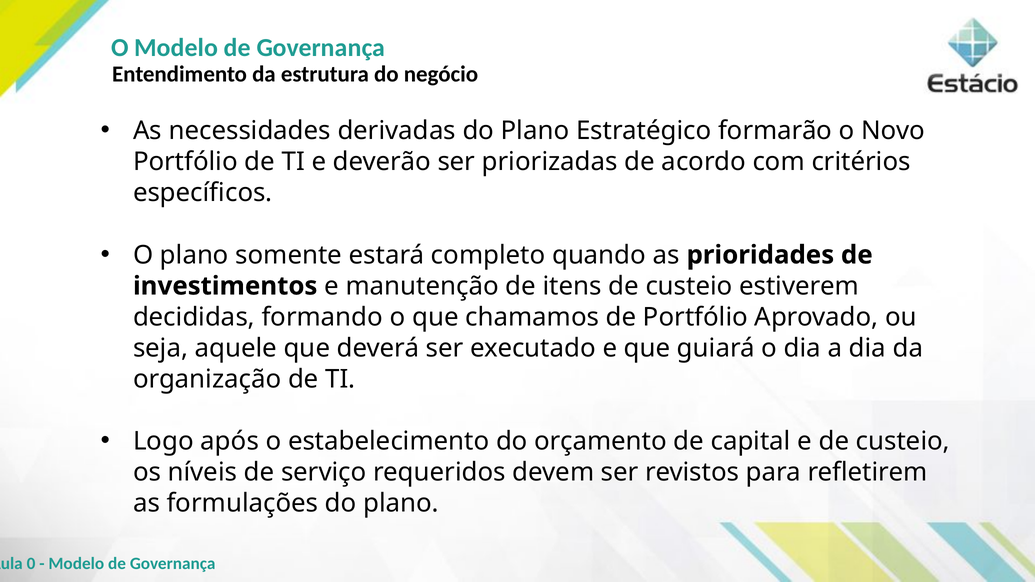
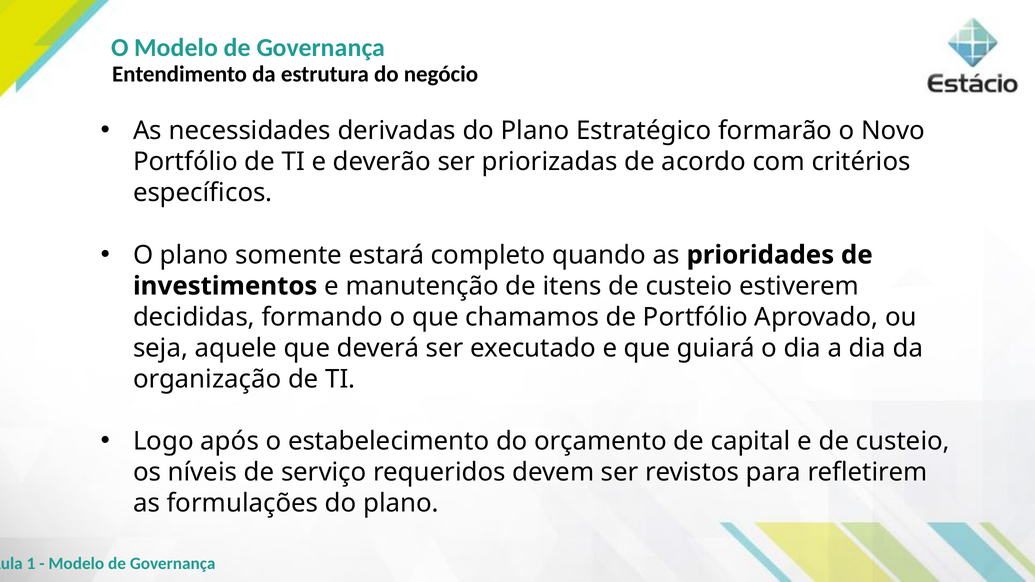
0: 0 -> 1 (31, 564)
